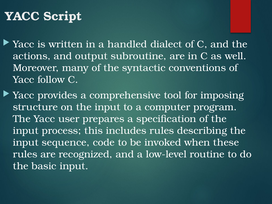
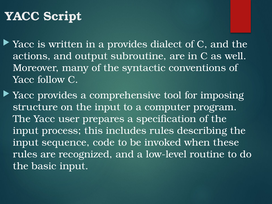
a handled: handled -> provides (127, 44)
